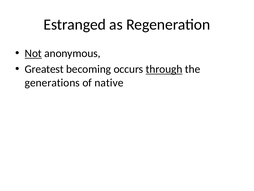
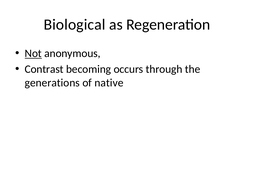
Estranged: Estranged -> Biological (75, 25)
Greatest: Greatest -> Contrast (44, 69)
through underline: present -> none (164, 69)
